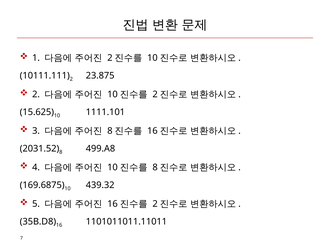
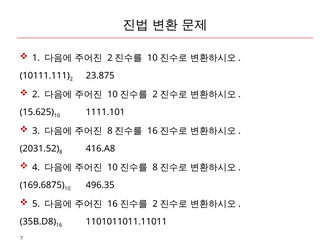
499.A8: 499.A8 -> 416.A8 (100, 149)
439.32: 439.32 -> 496.35 (100, 186)
